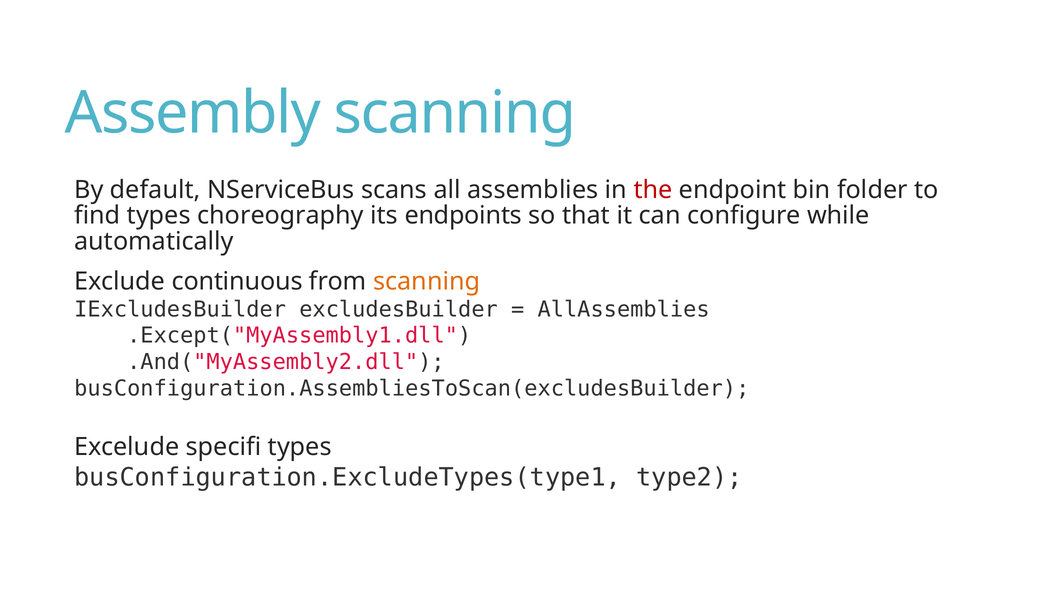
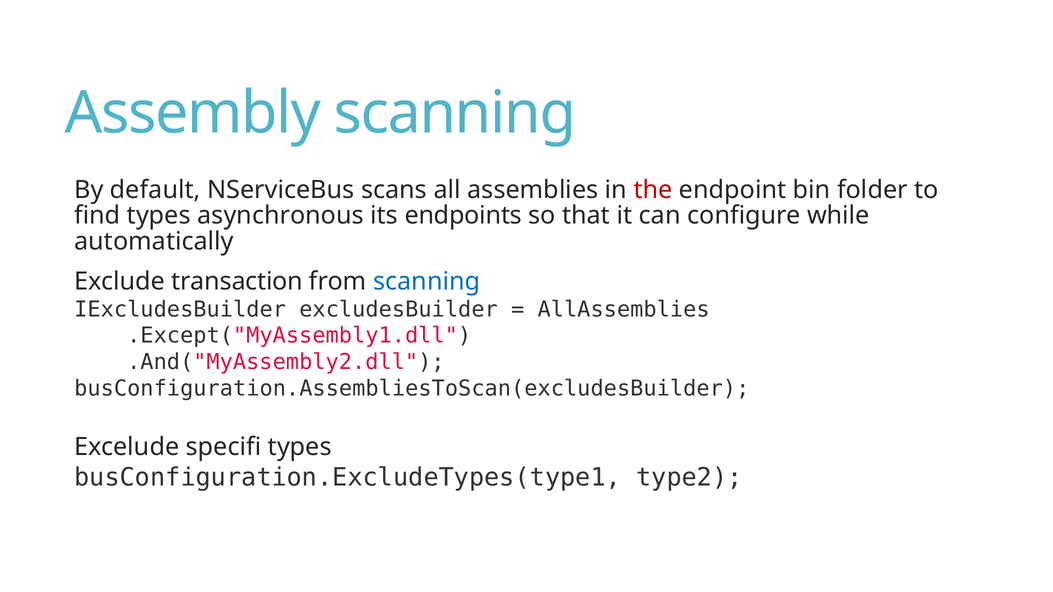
choreography: choreography -> asynchronous (281, 216)
continuous: continuous -> transaction (237, 281)
scanning colour: orange -> blue (427, 281)
